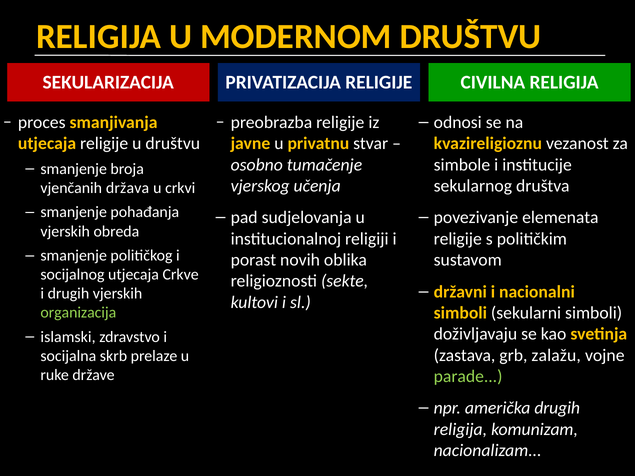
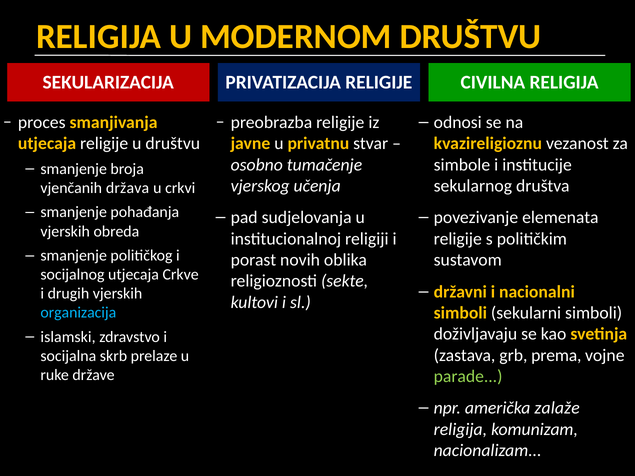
organizacija colour: light green -> light blue (78, 313)
zalažu: zalažu -> prema (556, 355)
američka drugih: drugih -> zalaže (557, 408)
